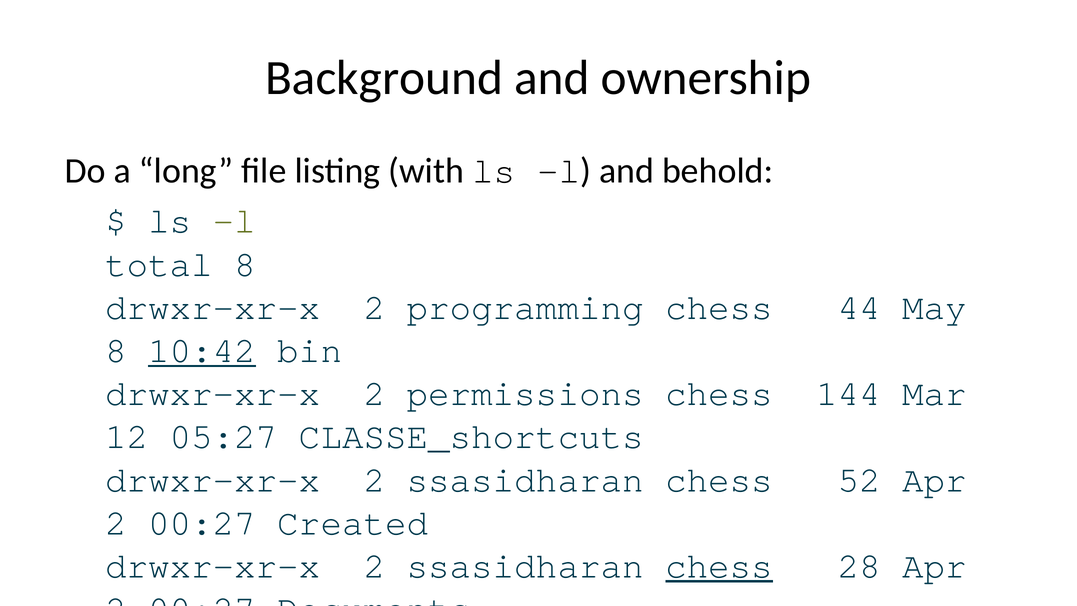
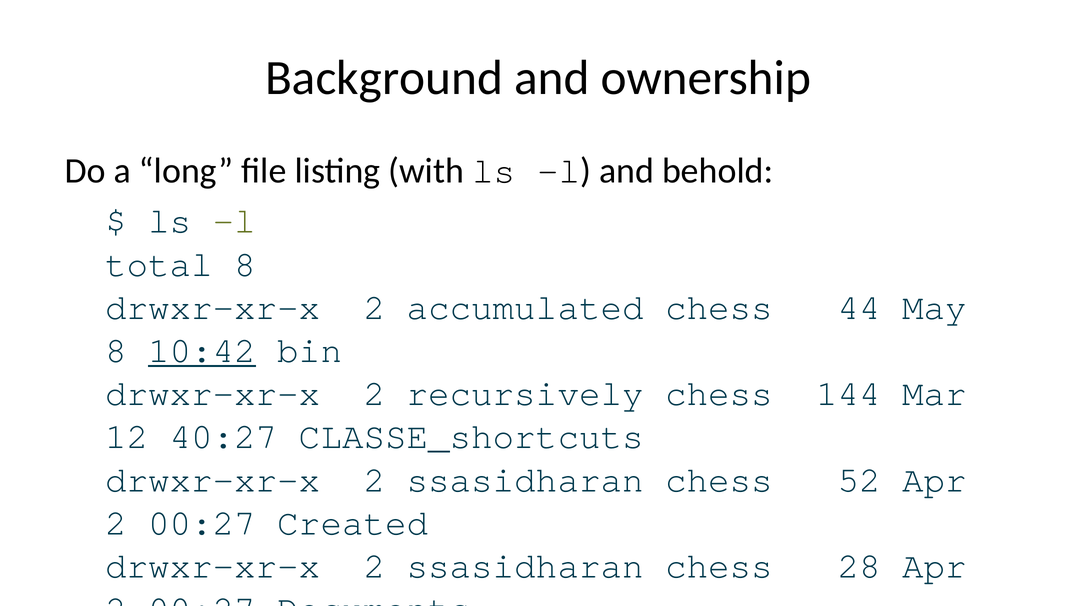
programming: programming -> accumulated (525, 307)
permissions: permissions -> recursively (525, 393)
05:27: 05:27 -> 40:27 (224, 436)
chess underline: present -> none (719, 566)
